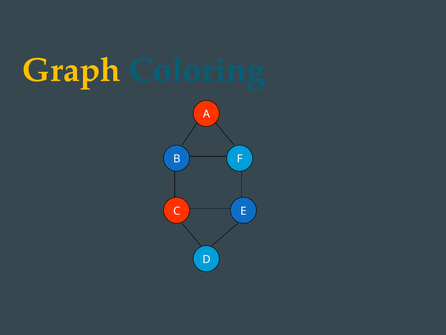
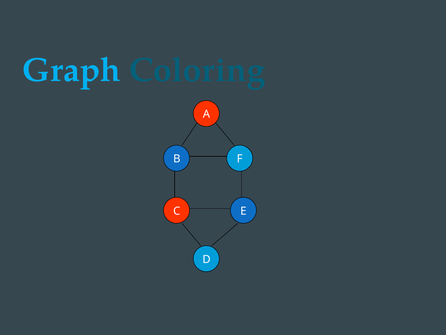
Graph colour: yellow -> light blue (72, 70)
